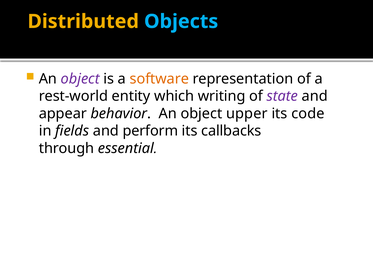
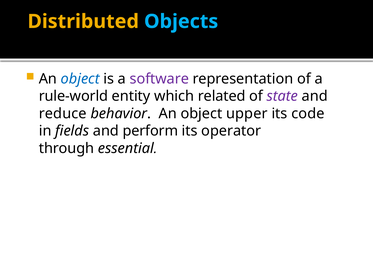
object colour: purple -> blue (80, 79)
software colour: orange -> purple (159, 79)
rest-world: rest-world -> rule-world (73, 96)
writing: writing -> related (222, 96)
appear: appear -> reduce (63, 113)
callbacks: callbacks -> operator (231, 131)
